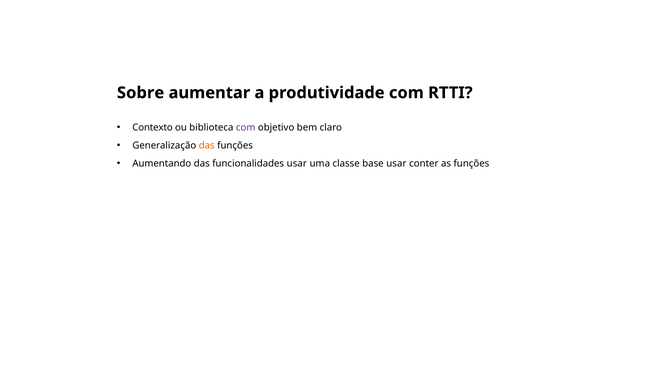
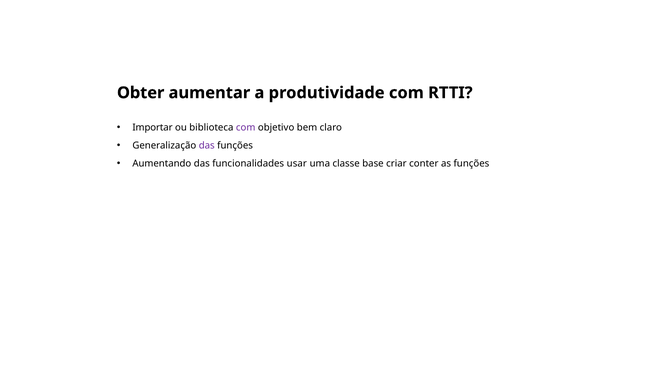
Sobre: Sobre -> Obter (141, 93)
Contexto: Contexto -> Importar (153, 128)
das colour: orange -> purple (207, 146)
base usar: usar -> criar (396, 164)
